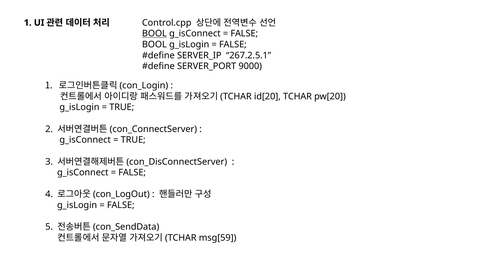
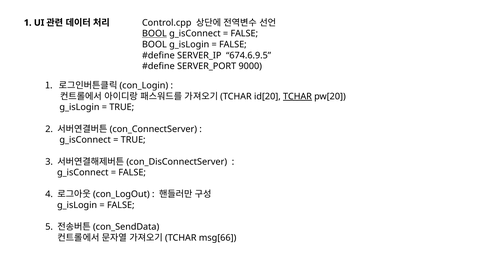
267.2.5.1: 267.2.5.1 -> 674.6.9.5 (249, 55)
TCHAR underline: none -> present (297, 96)
msg[59: msg[59 -> msg[66 (218, 238)
